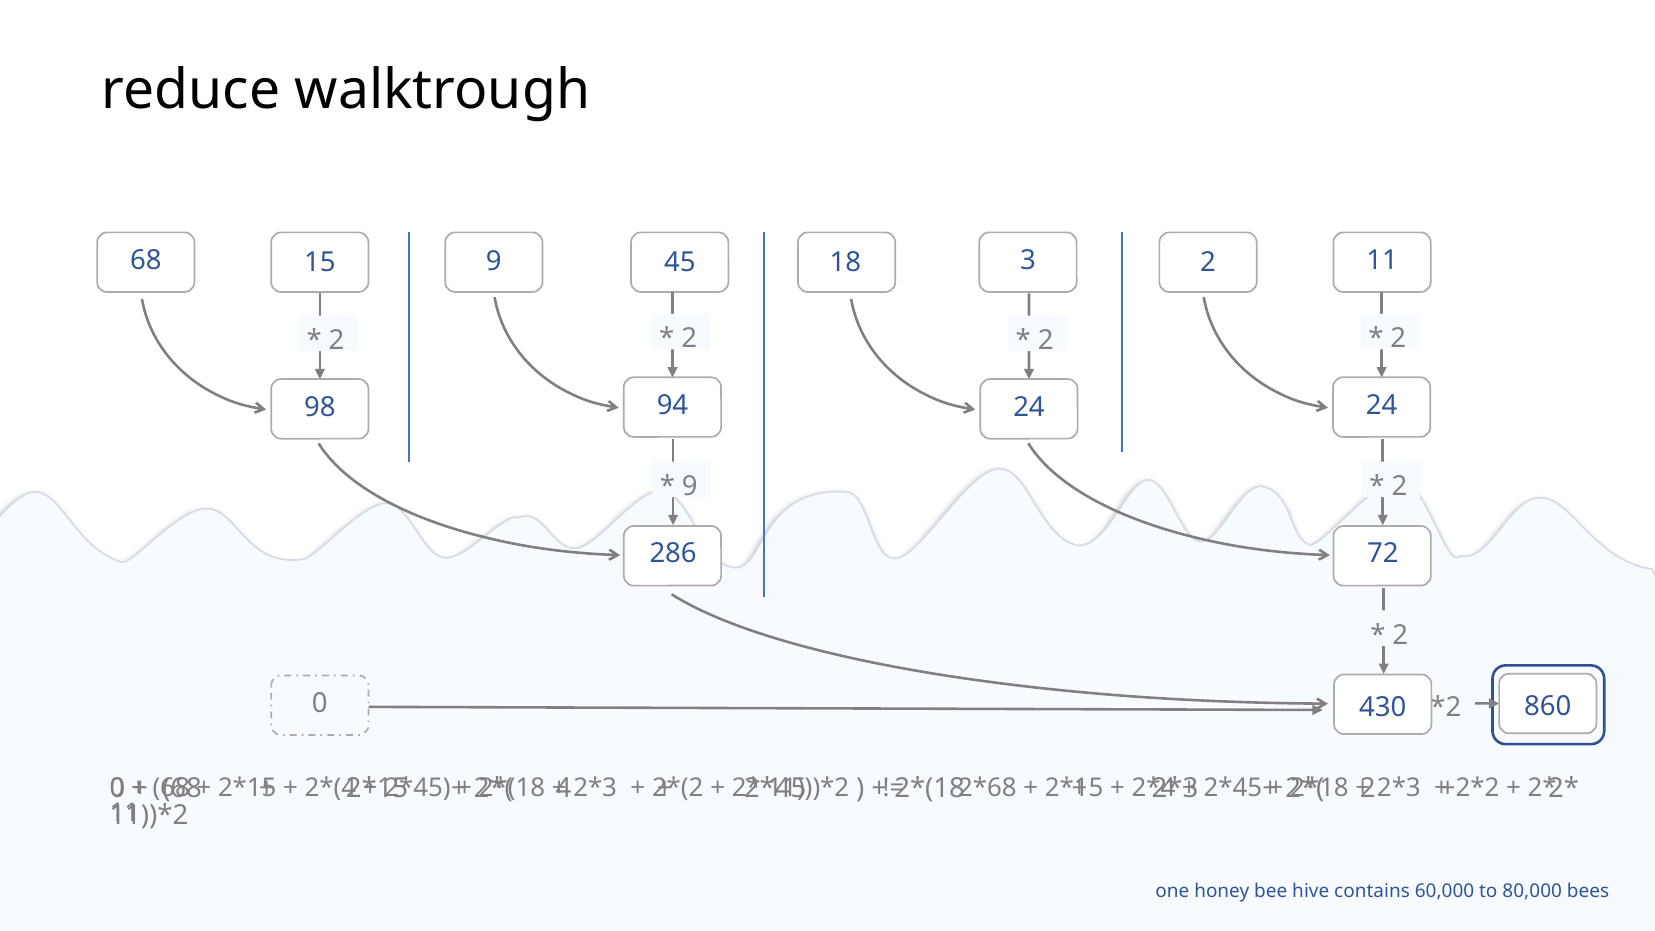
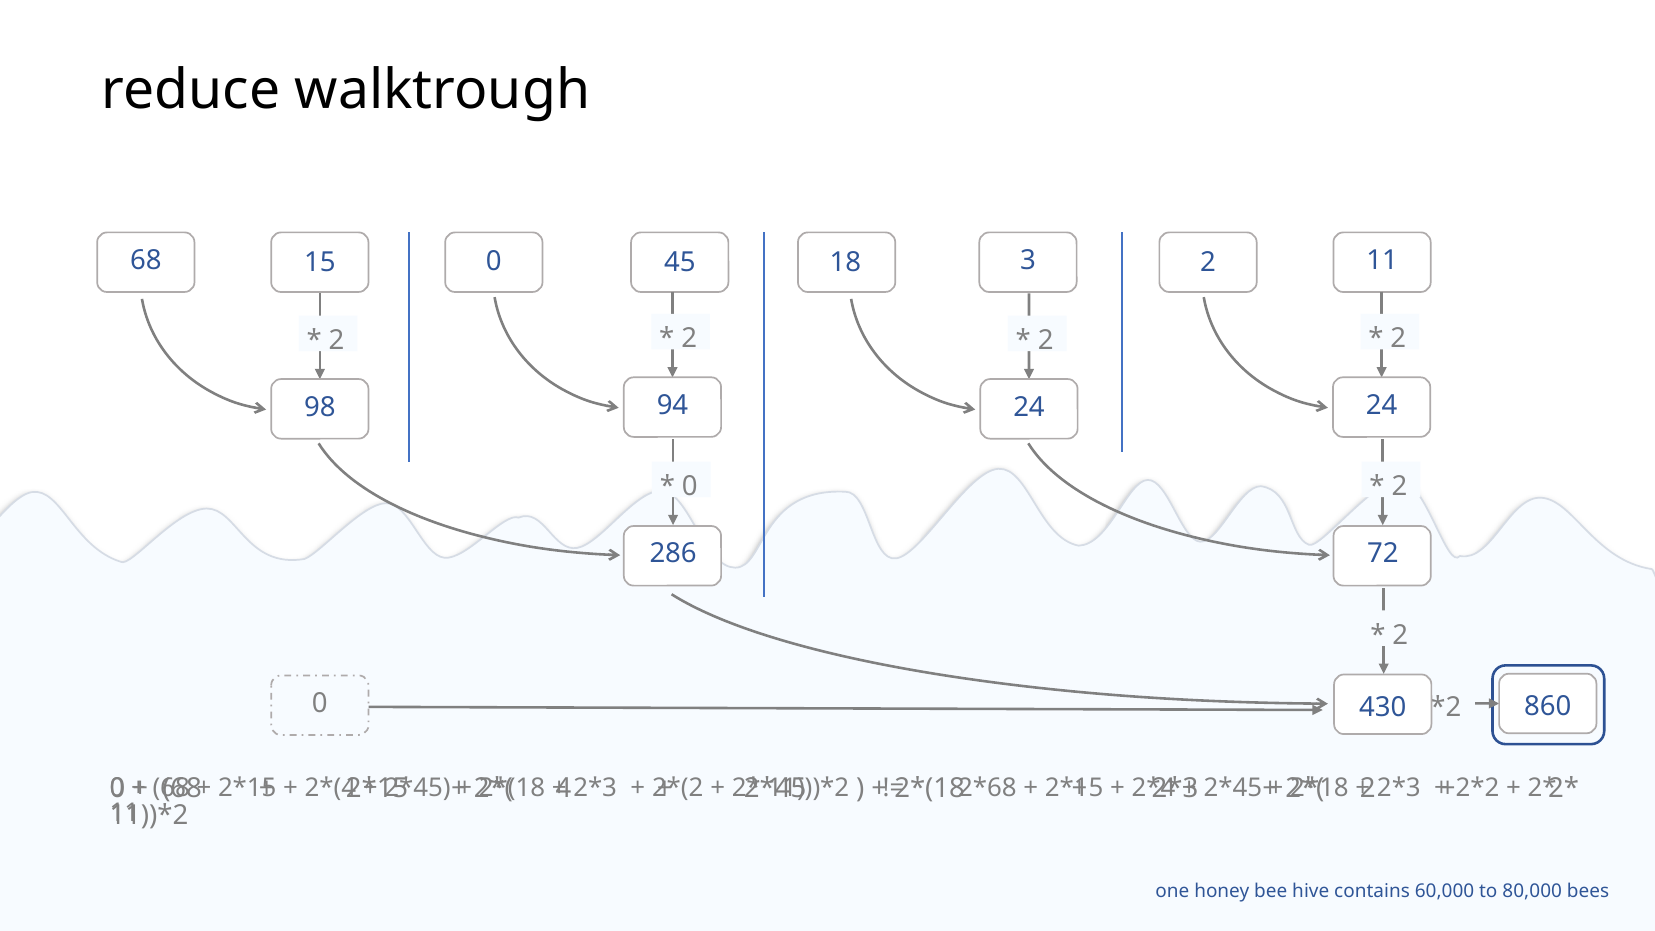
15 9: 9 -> 0 (494, 261)
9: 9 -> 0 (690, 486)
